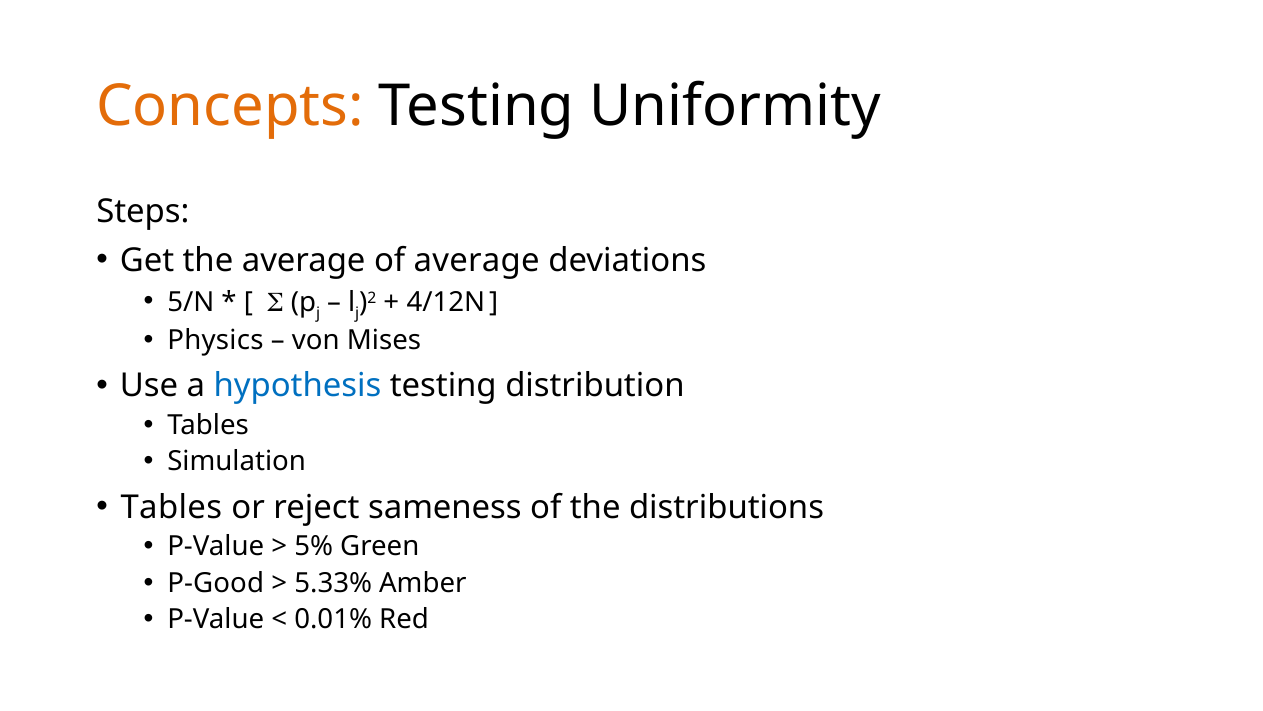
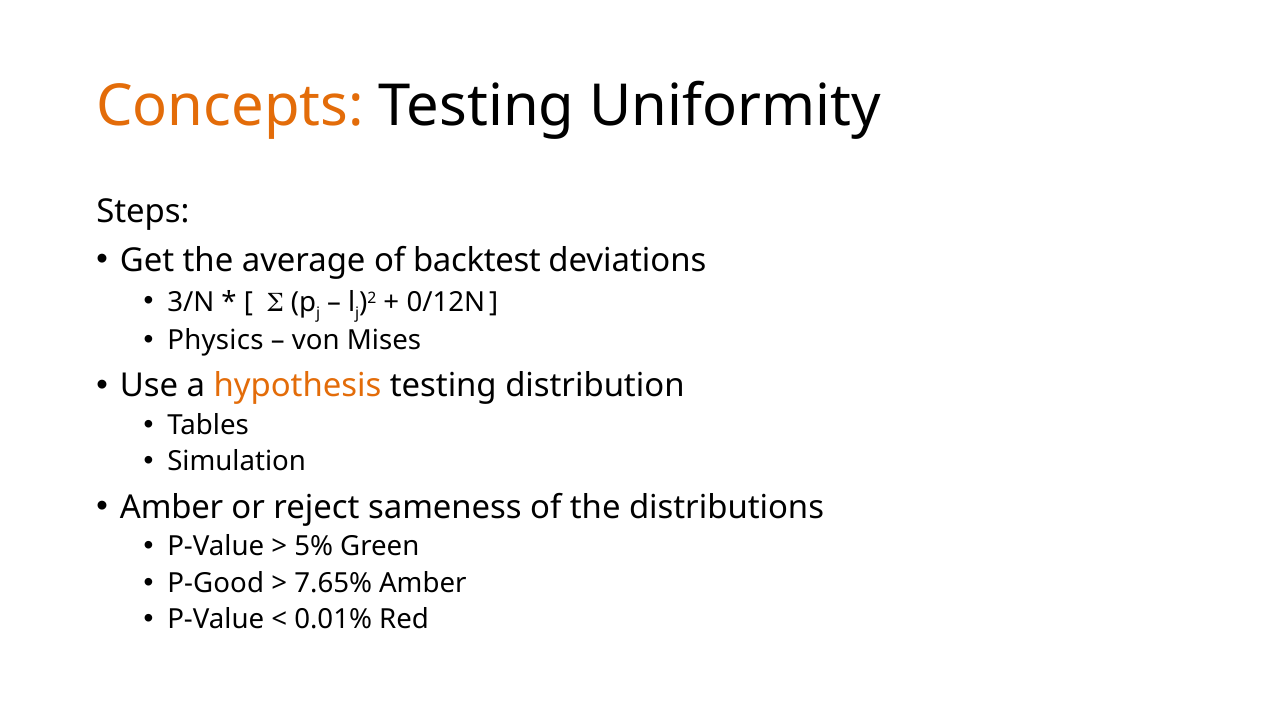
of average: average -> backtest (477, 260)
5/N: 5/N -> 3/N (191, 303)
4/12N: 4/12N -> 0/12N (446, 303)
hypothesis colour: blue -> orange (297, 385)
Tables: Tables -> Amber (172, 507)
5.33%: 5.33% -> 7.65% (333, 583)
